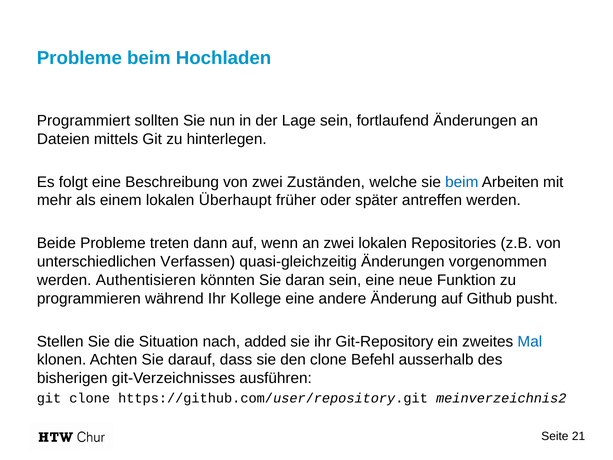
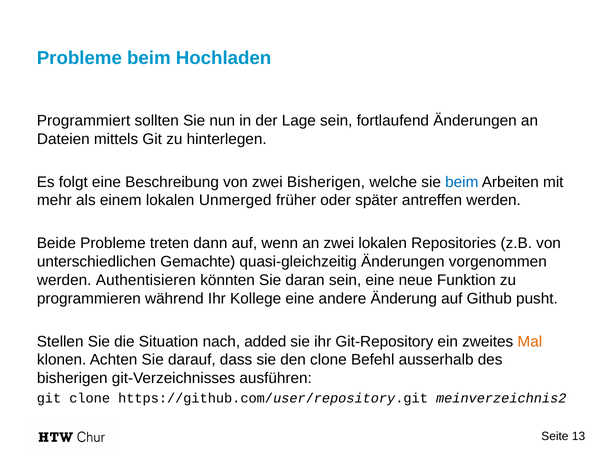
zwei Zuständen: Zuständen -> Bisherigen (326, 182)
Überhaupt: Überhaupt -> Unmerged (235, 200)
Verfassen: Verfassen -> Gemachte (198, 262)
Mal colour: blue -> orange (530, 341)
21: 21 -> 13 (579, 436)
